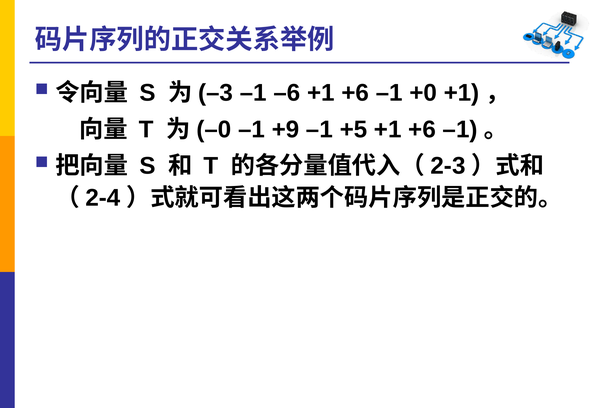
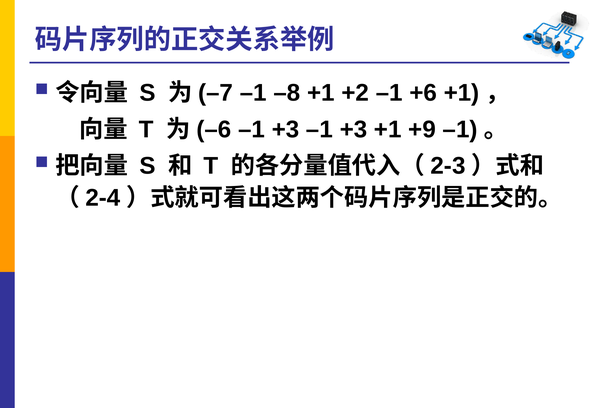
–3: –3 -> –7 (216, 93)
–6: –6 -> –8 (287, 93)
+6: +6 -> +2 (355, 93)
+0: +0 -> +6 (423, 93)
–0: –0 -> –6 (214, 130)
+9: +9 -> +3 (285, 130)
+5: +5 -> +3 (353, 130)
+6: +6 -> +9 (422, 130)
